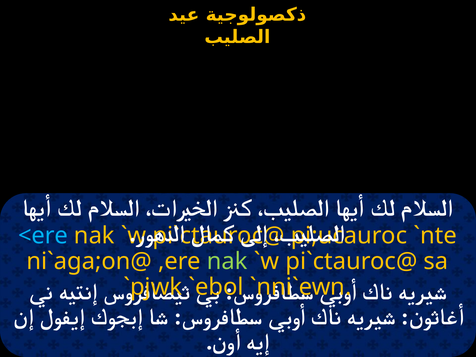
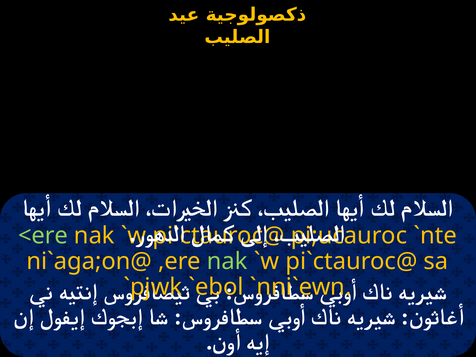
<ere colour: light blue -> light green (43, 236)
